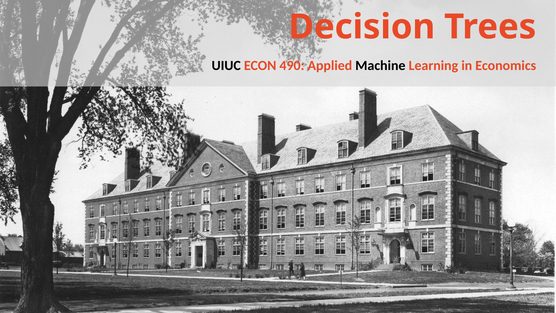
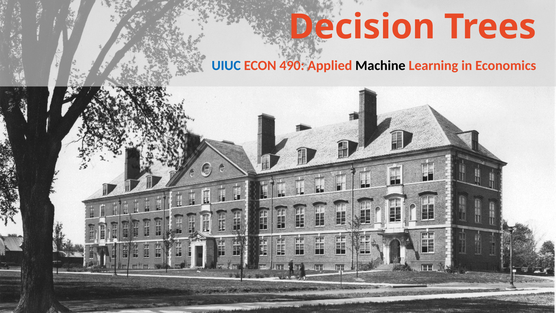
UIUC colour: black -> blue (226, 66)
